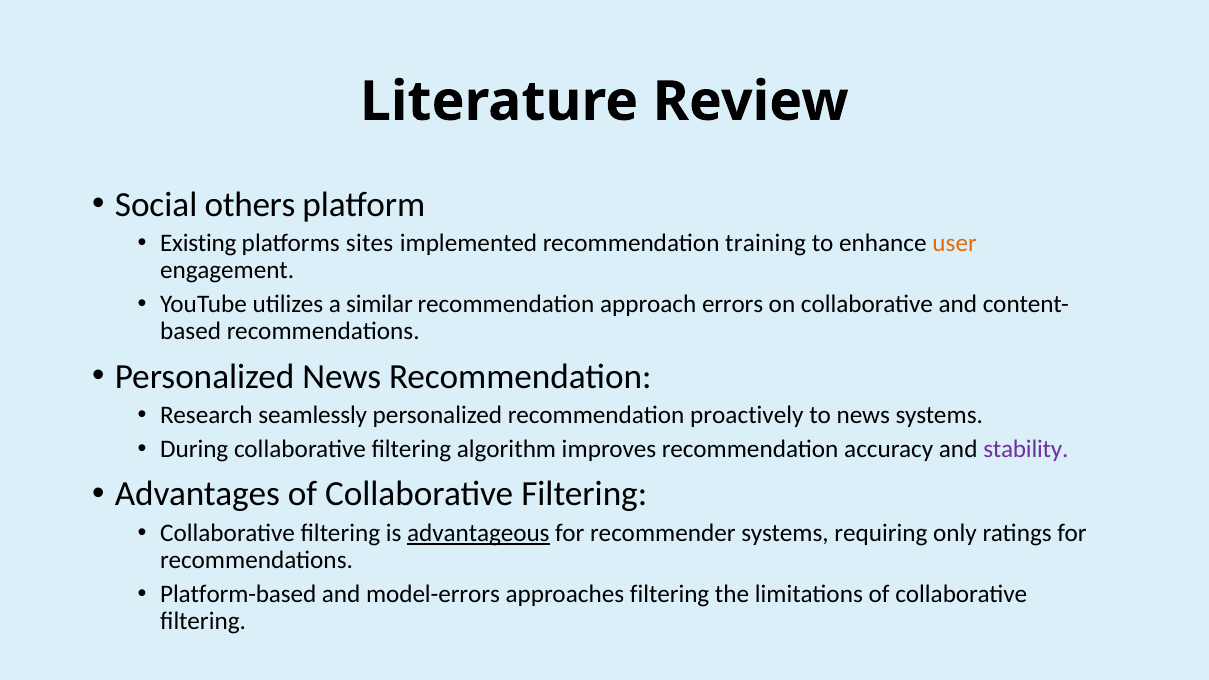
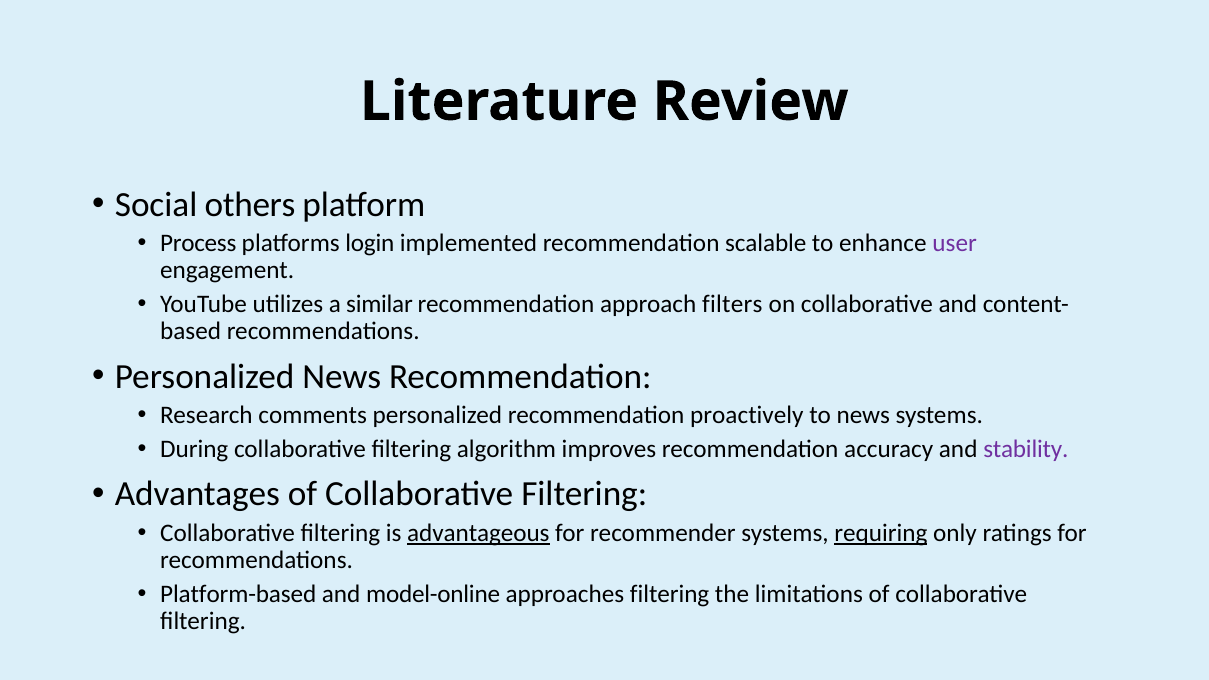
Existing: Existing -> Process (198, 243)
sites: sites -> login (370, 243)
training: training -> scalable (766, 243)
user colour: orange -> purple (955, 243)
errors: errors -> filters (732, 304)
seamlessly: seamlessly -> comments (313, 415)
requiring underline: none -> present (881, 533)
model-errors: model-errors -> model-online (433, 594)
